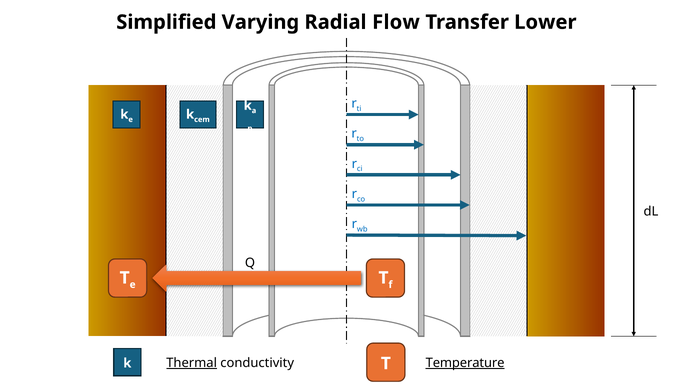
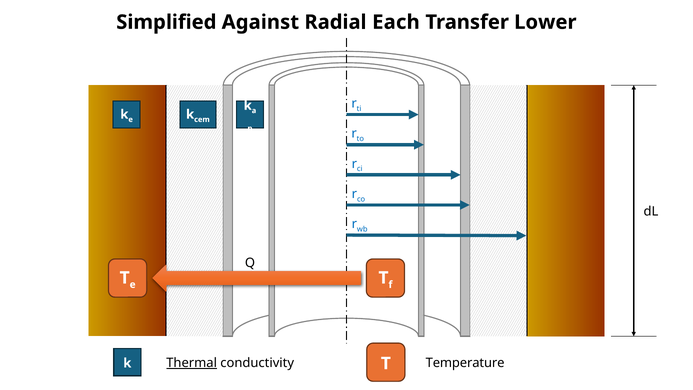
Varying: Varying -> Against (260, 22)
Flow: Flow -> Each (396, 22)
Temperature underline: present -> none (465, 363)
